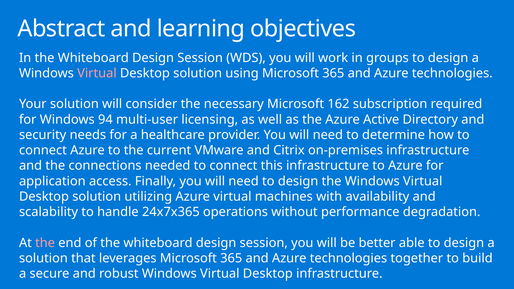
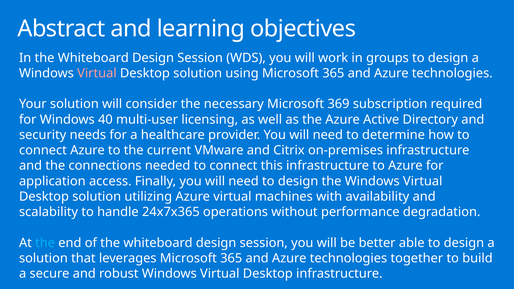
162: 162 -> 369 (338, 104)
94: 94 -> 40 (105, 120)
the colour: pink -> light blue (45, 243)
